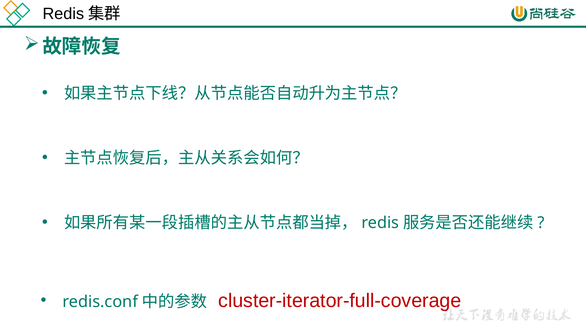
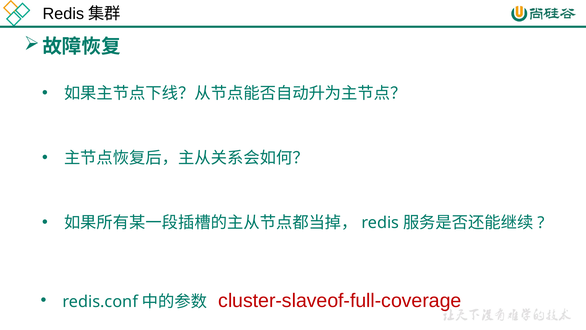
cluster-iterator-full-coverage: cluster-iterator-full-coverage -> cluster-slaveof-full-coverage (340, 301)
